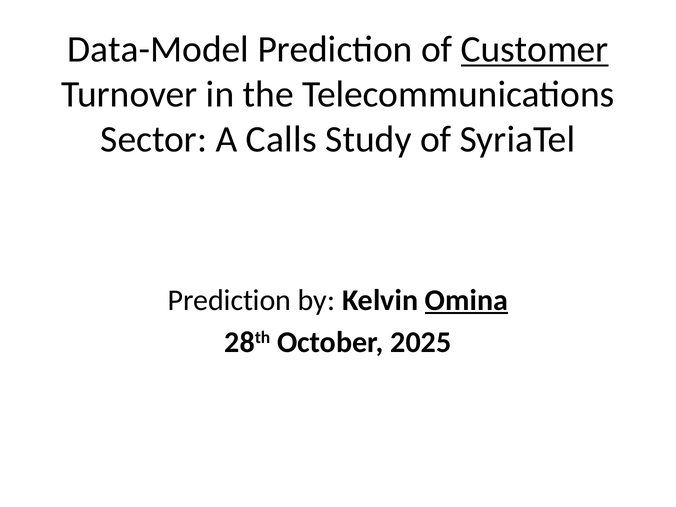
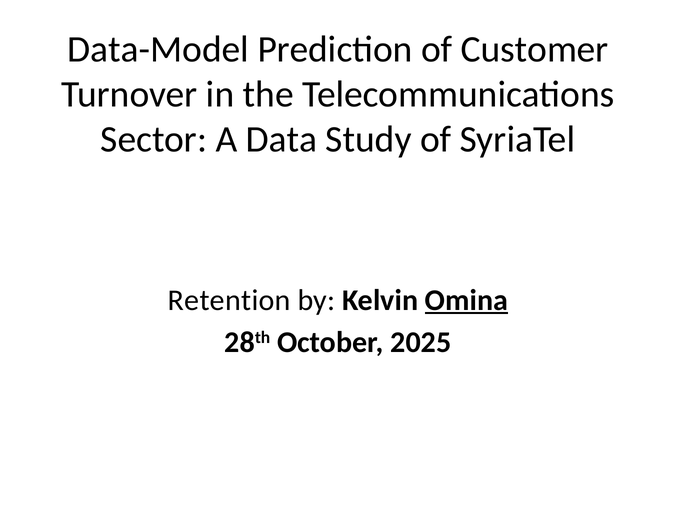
Customer underline: present -> none (535, 49)
Calls: Calls -> Data (281, 140)
Prediction: Prediction -> Retention (229, 300)
